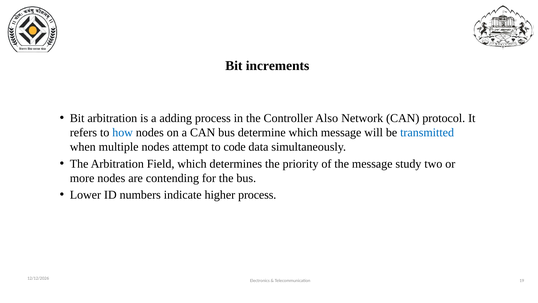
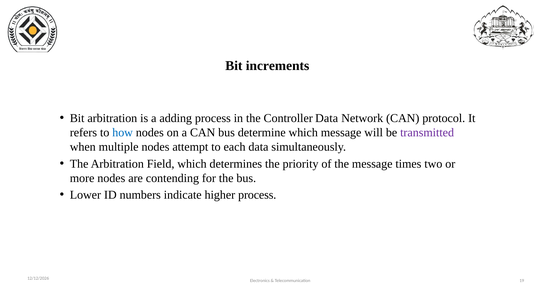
Controller Also: Also -> Data (327, 118)
transmitted colour: blue -> purple (427, 132)
code: code -> each (235, 147)
study: study -> times (408, 164)
